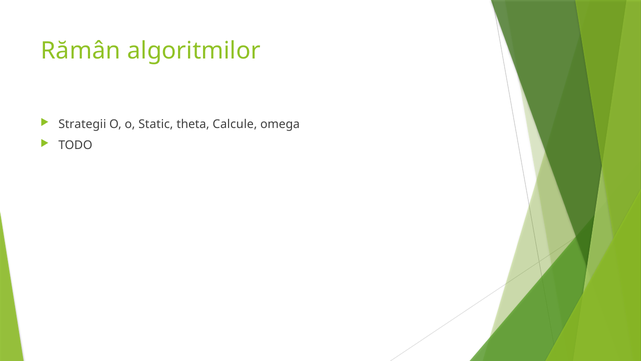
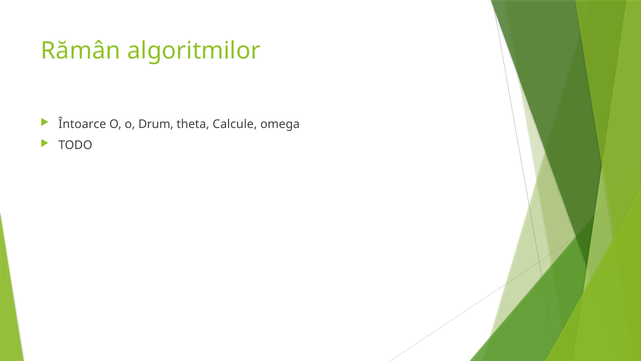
Strategii: Strategii -> Întoarce (82, 124)
Static: Static -> Drum (156, 124)
